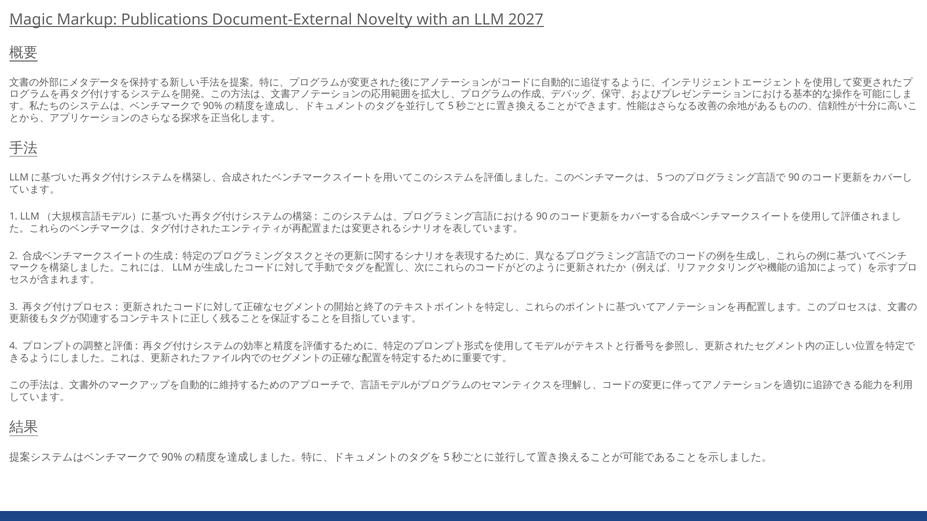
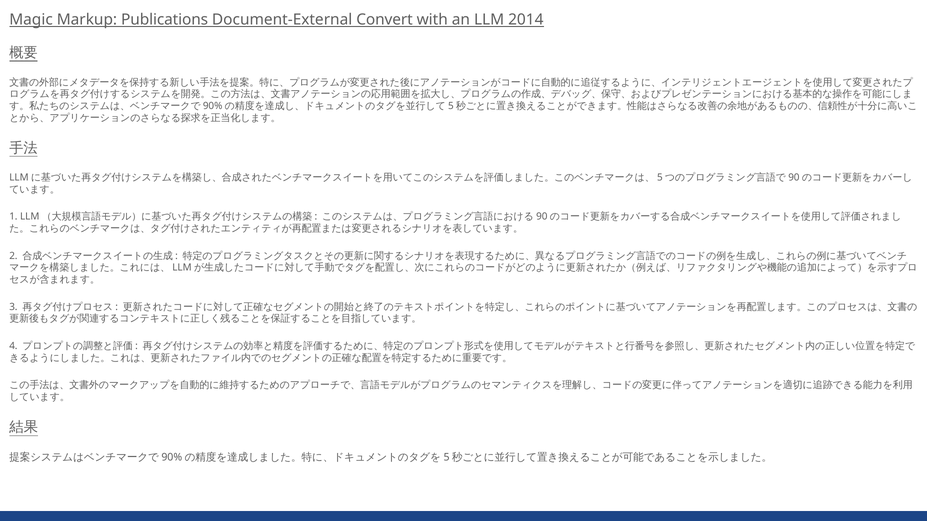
Novelty: Novelty -> Convert (385, 20)
2027: 2027 -> 2014 (526, 20)
